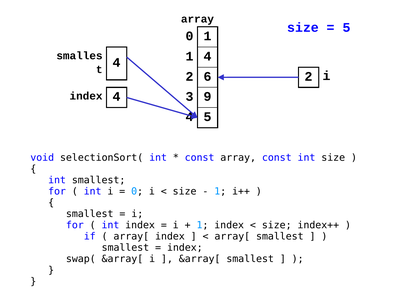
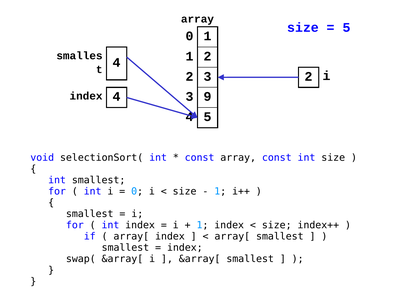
1 4: 4 -> 2 (208, 56)
2 6: 6 -> 3 (208, 76)
